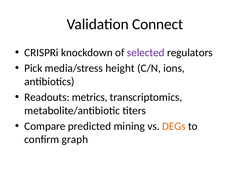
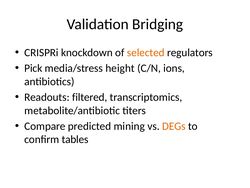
Connect: Connect -> Bridging (158, 24)
selected colour: purple -> orange (146, 52)
metrics: metrics -> filtered (90, 97)
graph: graph -> tables (75, 139)
